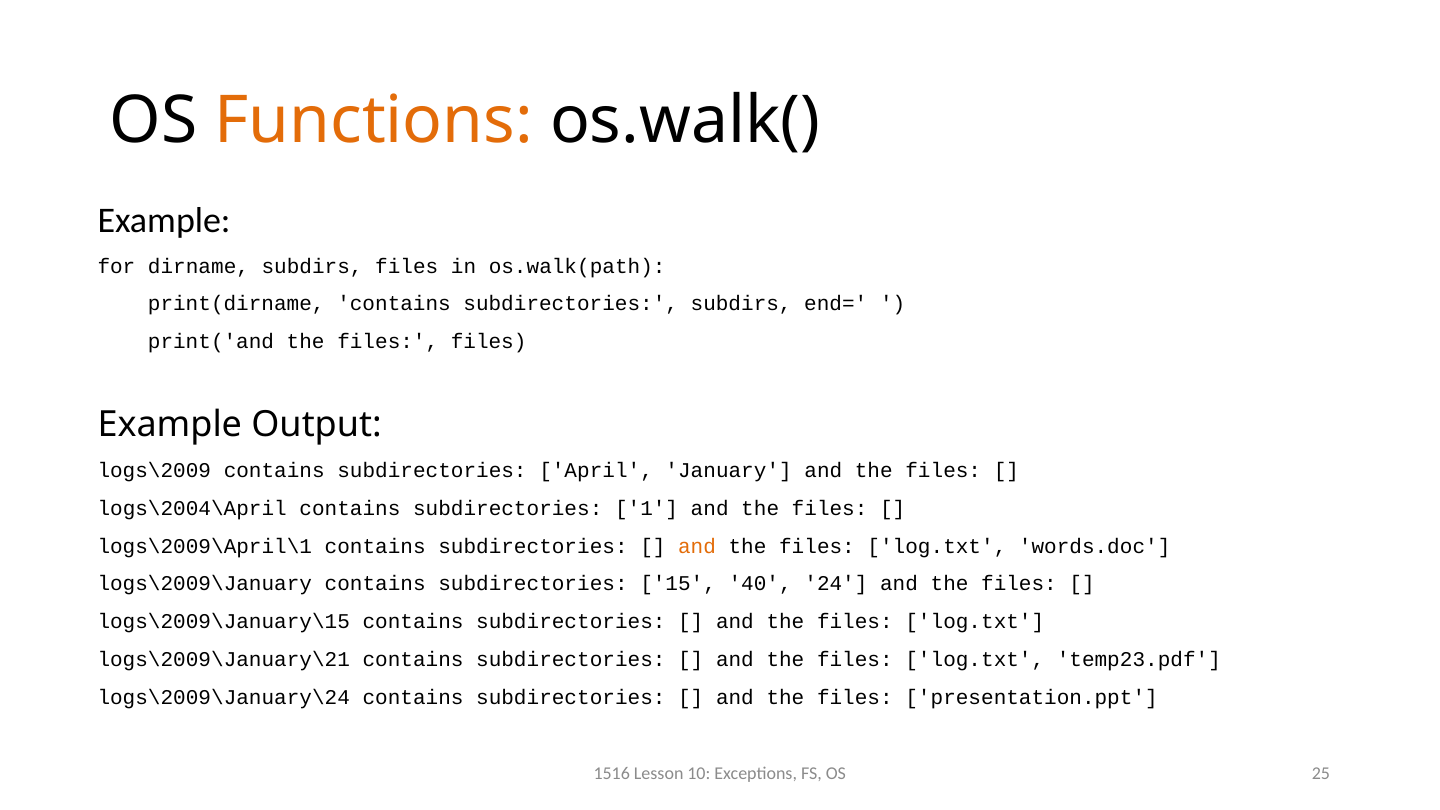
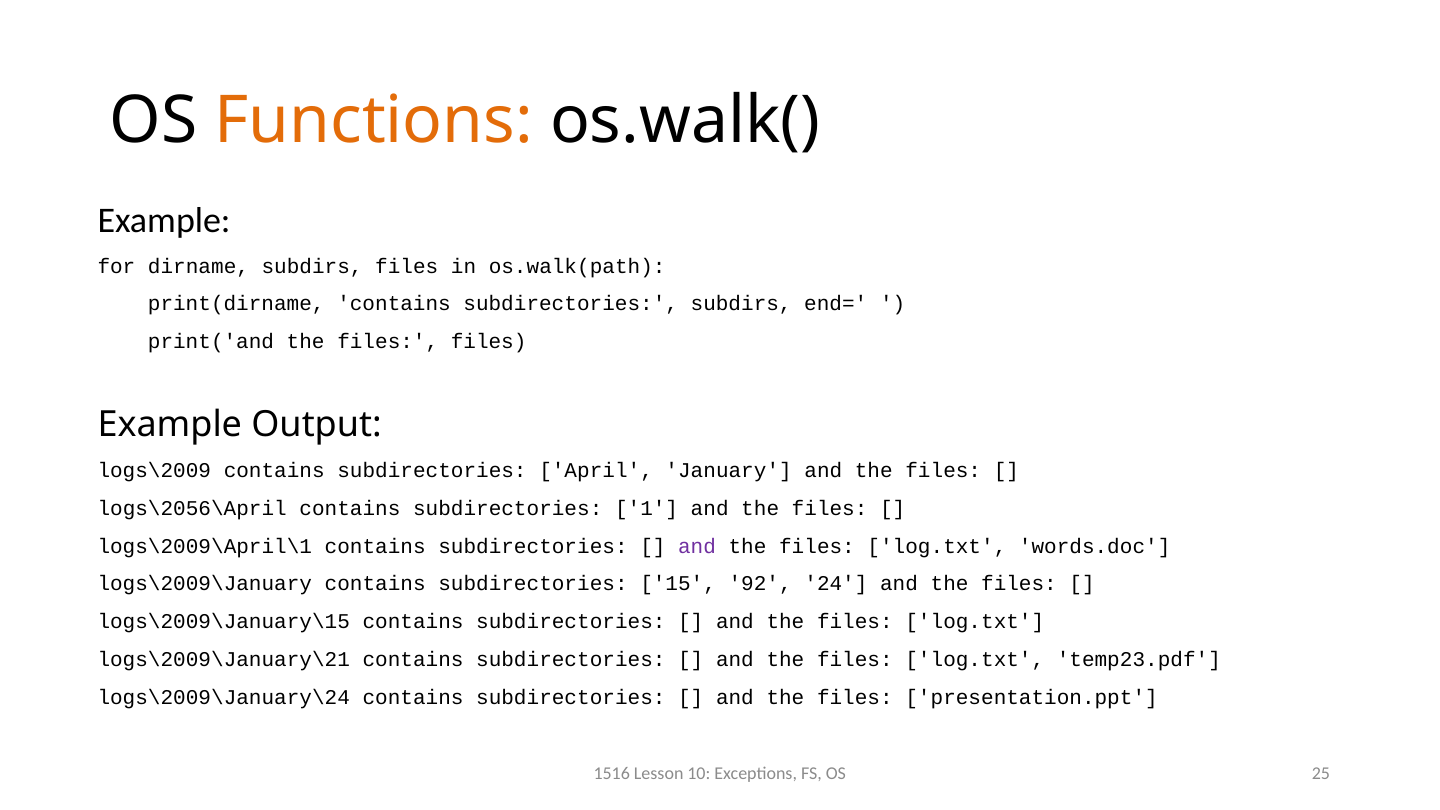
logs\2004\April: logs\2004\April -> logs\2056\April (192, 509)
and colour: orange -> purple (697, 546)
40: 40 -> 92 (760, 584)
